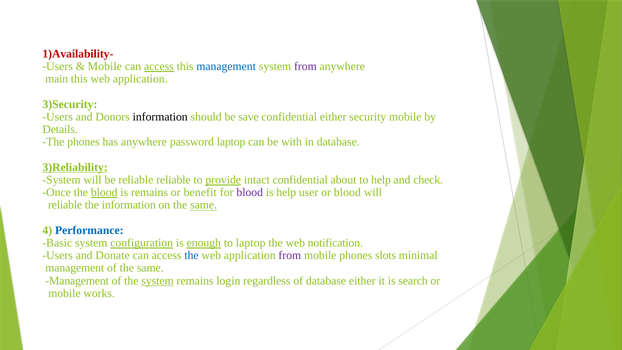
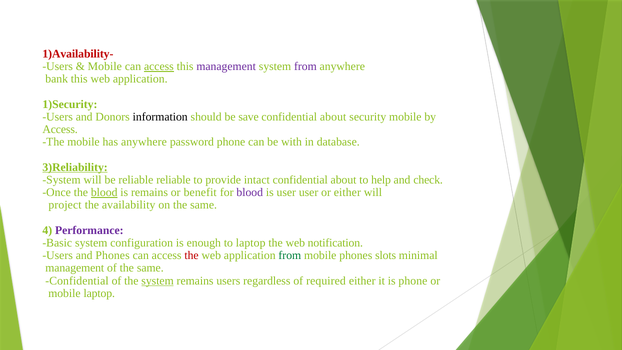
management colour: blue -> purple (226, 66)
main: main -> bank (57, 79)
3)Security: 3)Security -> 1)Security (70, 104)
either: either -> about (333, 117)
Details: Details -> Access (60, 129)
The phones: phones -> mobile (83, 142)
password laptop: laptop -> phone (231, 142)
provide underline: present -> none (223, 180)
is help: help -> user (286, 192)
or blood: blood -> either (347, 192)
reliable: reliable -> project (65, 205)
the information: information -> availability (129, 205)
same underline: present -> none (204, 205)
Performance colour: blue -> purple (89, 230)
configuration underline: present -> none (142, 243)
enough underline: present -> none (204, 243)
and Donate: Donate -> Phones (113, 255)
the colour: blue -> red (192, 255)
from colour: purple -> green (290, 255)
Management: Management -> Confidential (77, 281)
remains login: login -> users (228, 281)
of database: database -> required (326, 281)
is search: search -> phone (413, 281)
mobile works: works -> laptop (99, 293)
